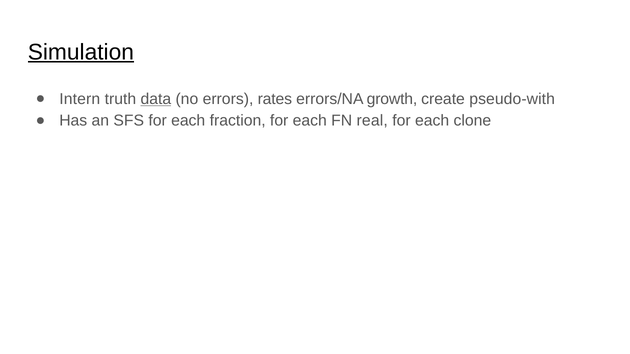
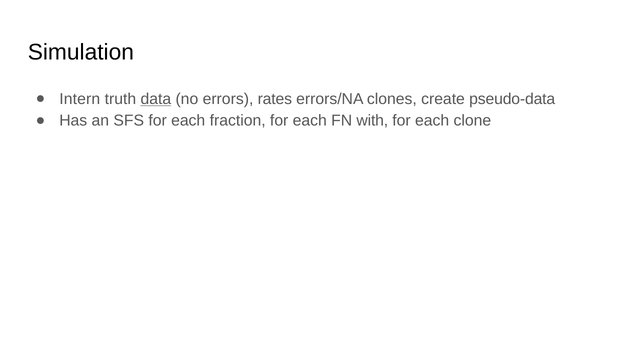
Simulation underline: present -> none (81, 52)
growth: growth -> clones (392, 99)
pseudo-with: pseudo-with -> pseudo-data (512, 99)
real: real -> with (372, 121)
